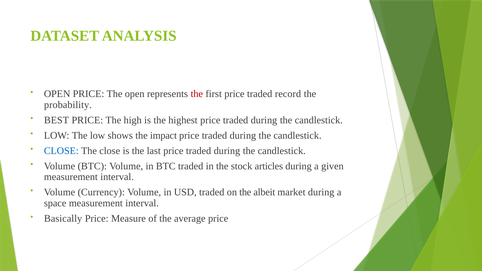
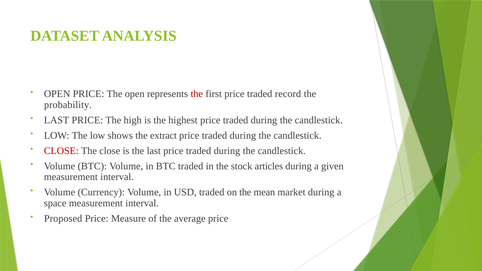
BEST: BEST -> LAST (57, 120)
impact: impact -> extract (163, 136)
CLOSE colour: blue -> red (61, 151)
albeit: albeit -> mean (264, 192)
Basically: Basically -> Proposed (63, 219)
